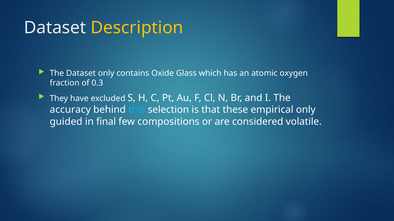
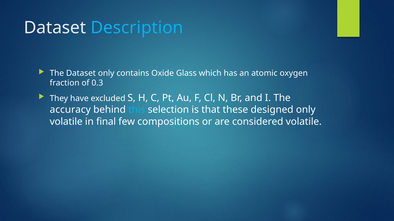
Description colour: yellow -> light blue (137, 28)
empirical: empirical -> designed (272, 110)
guided: guided -> volatile (66, 122)
